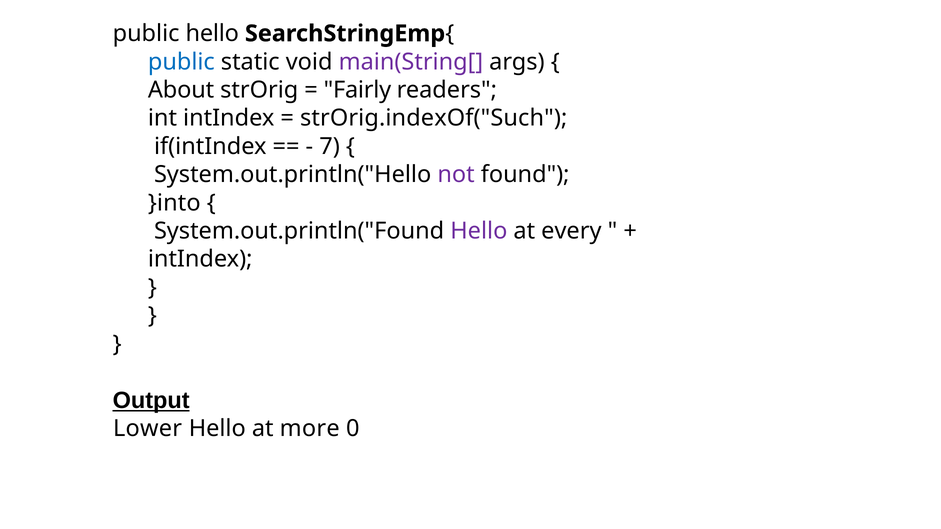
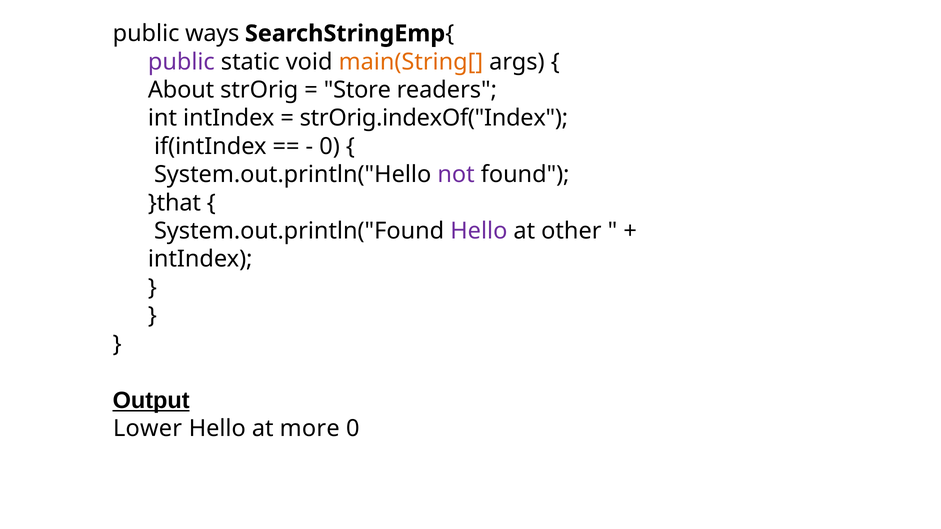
public hello: hello -> ways (212, 34)
public colour: blue -> purple (181, 62)
main(String[ colour: purple -> orange (411, 62)
Fairly: Fairly -> Store (357, 90)
strOrig.indexOf("Such: strOrig.indexOf("Such -> strOrig.indexOf("Index (434, 118)
7: 7 -> 0 (330, 146)
}into: }into -> }that (174, 203)
every: every -> other (571, 231)
